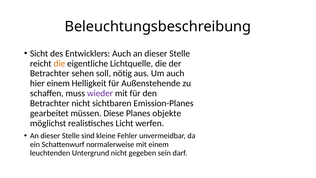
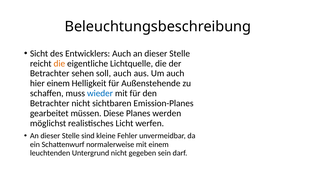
soll nötig: nötig -> auch (122, 73)
wieder colour: purple -> blue (100, 93)
objekte: objekte -> werden (167, 113)
